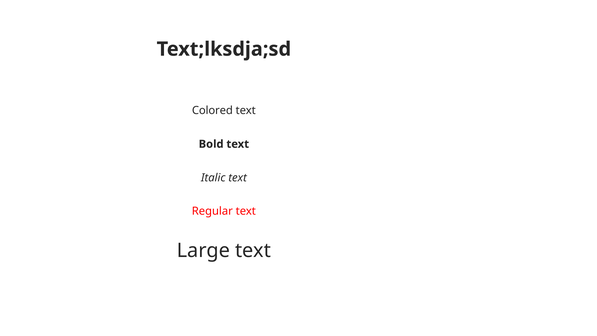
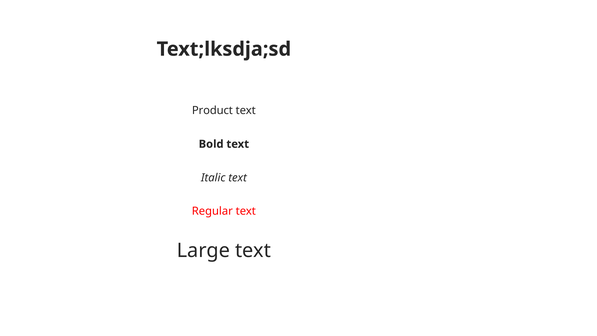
Colored: Colored -> Product (212, 110)
